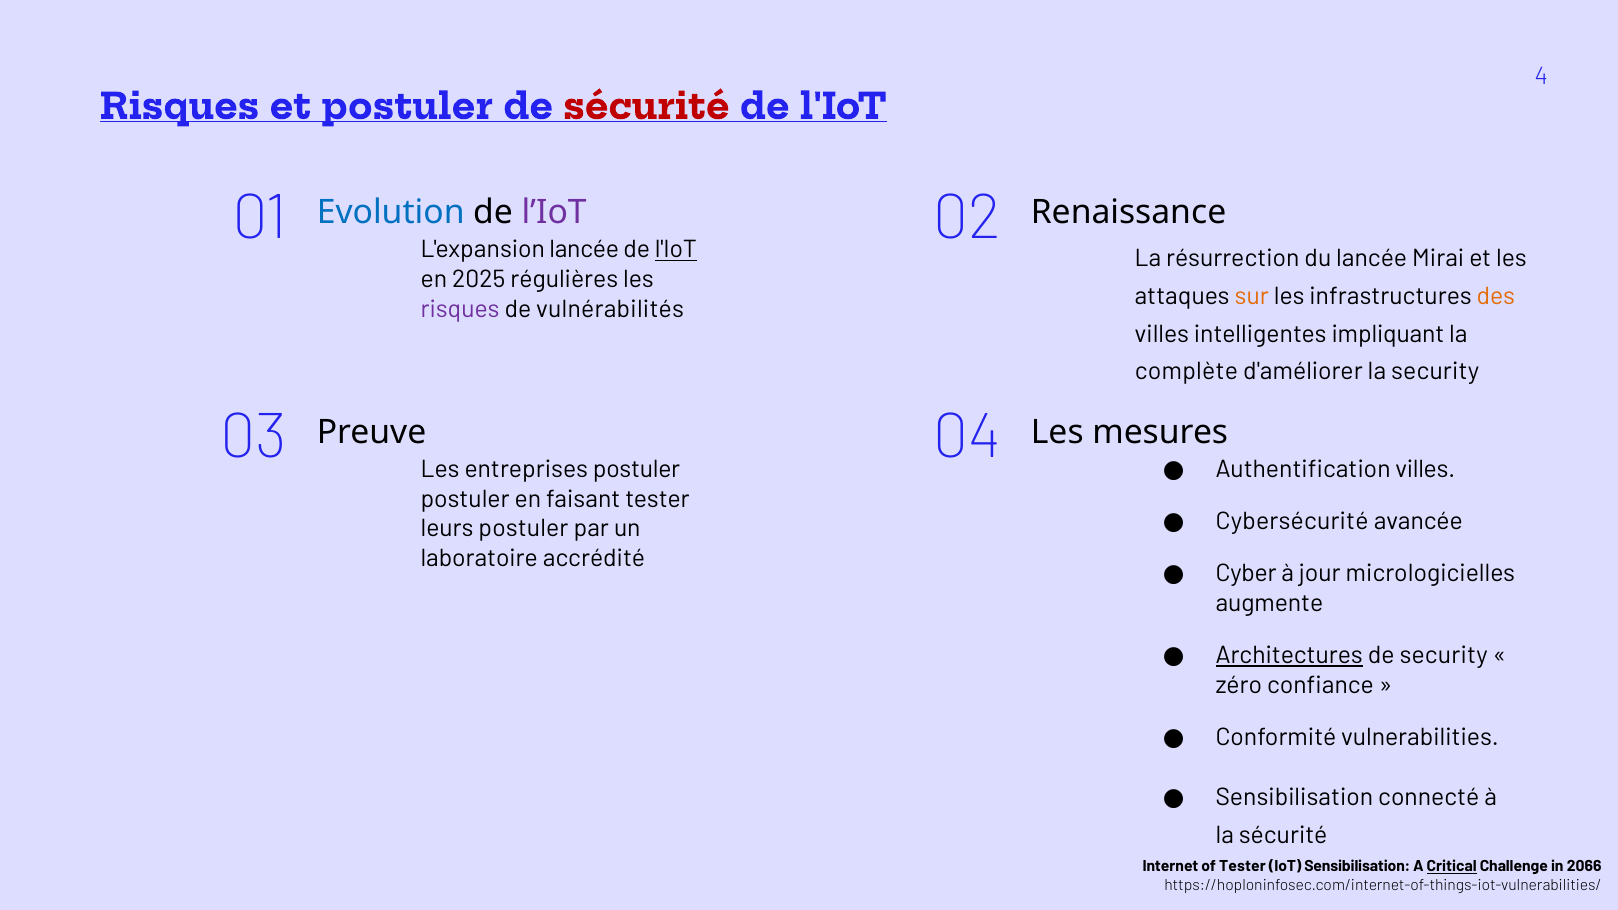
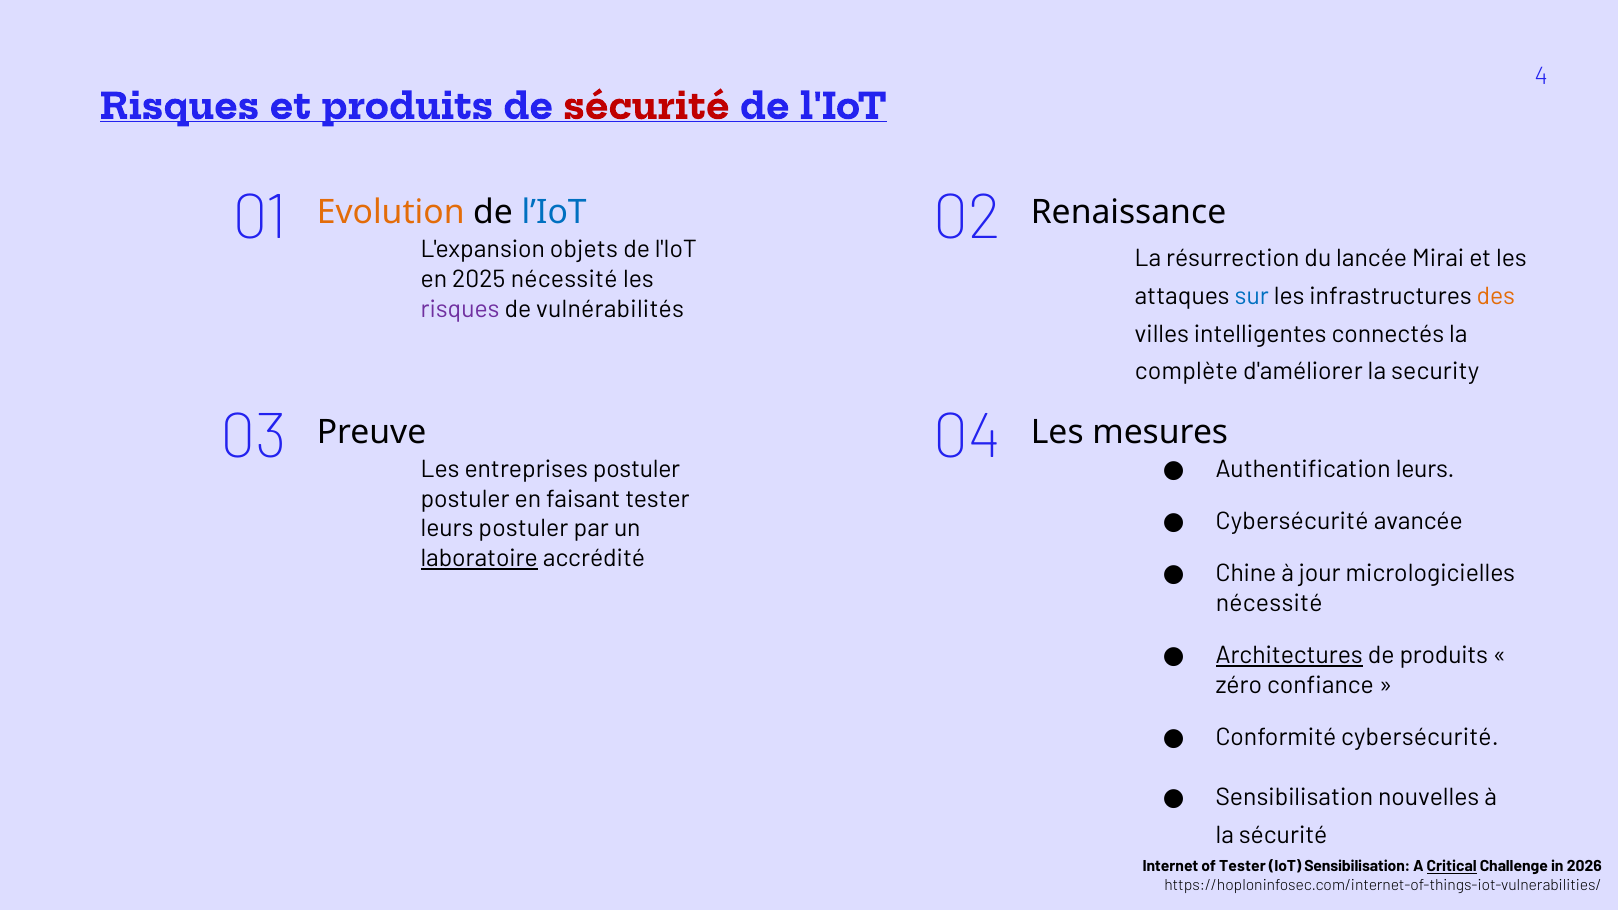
et postuler: postuler -> produits (407, 107)
Evolution colour: blue -> orange (391, 212)
l’IoT colour: purple -> blue (554, 212)
L'expansion lancée: lancée -> objets (584, 250)
l'IoT underline: present -> none (676, 250)
2025 régulières: régulières -> nécessité (564, 279)
sur colour: orange -> blue (1252, 296)
impliquant: impliquant -> connectés (1388, 334)
Authentification villes: villes -> leurs (1425, 469)
laboratoire underline: none -> present (479, 559)
Cyber: Cyber -> Chine (1246, 574)
augmente: augmente -> nécessité (1269, 604)
de security: security -> produits (1444, 656)
Conformité vulnerabilities: vulnerabilities -> cybersécurité (1420, 738)
connecté: connecté -> nouvelles (1429, 798)
2066: 2066 -> 2026 (1584, 867)
